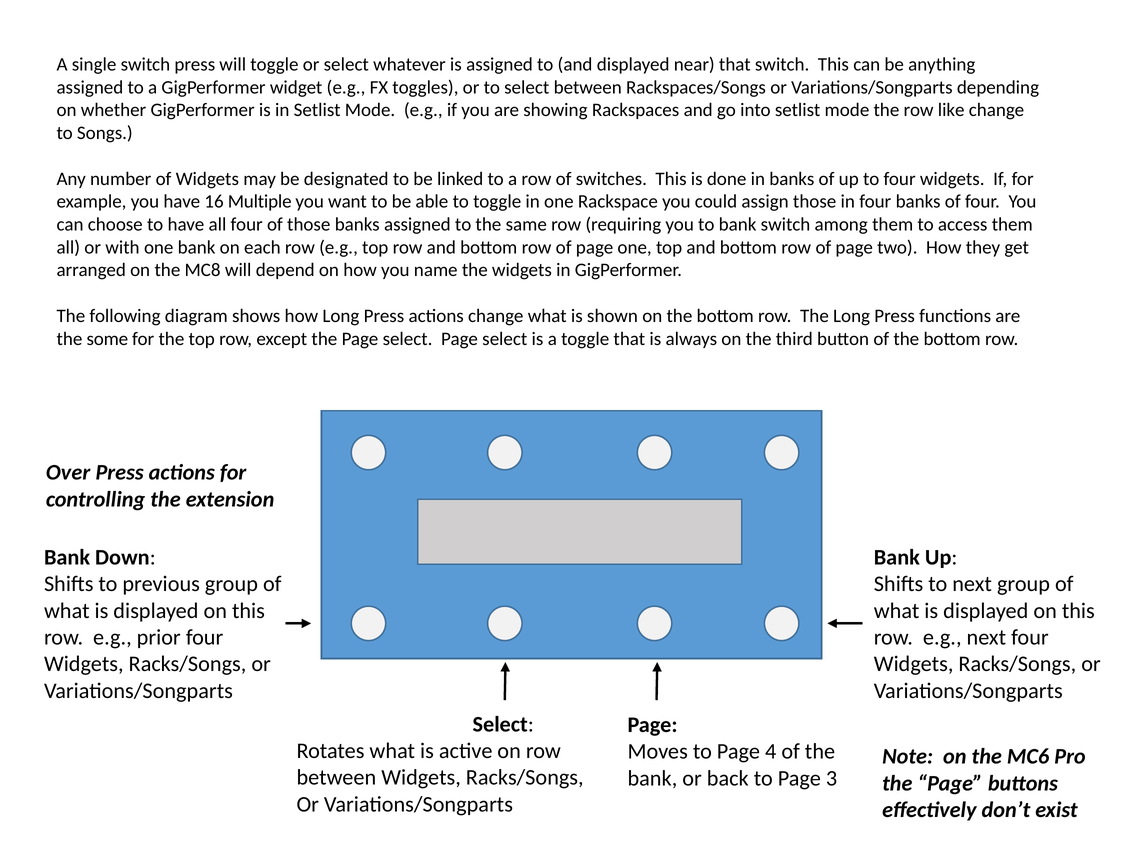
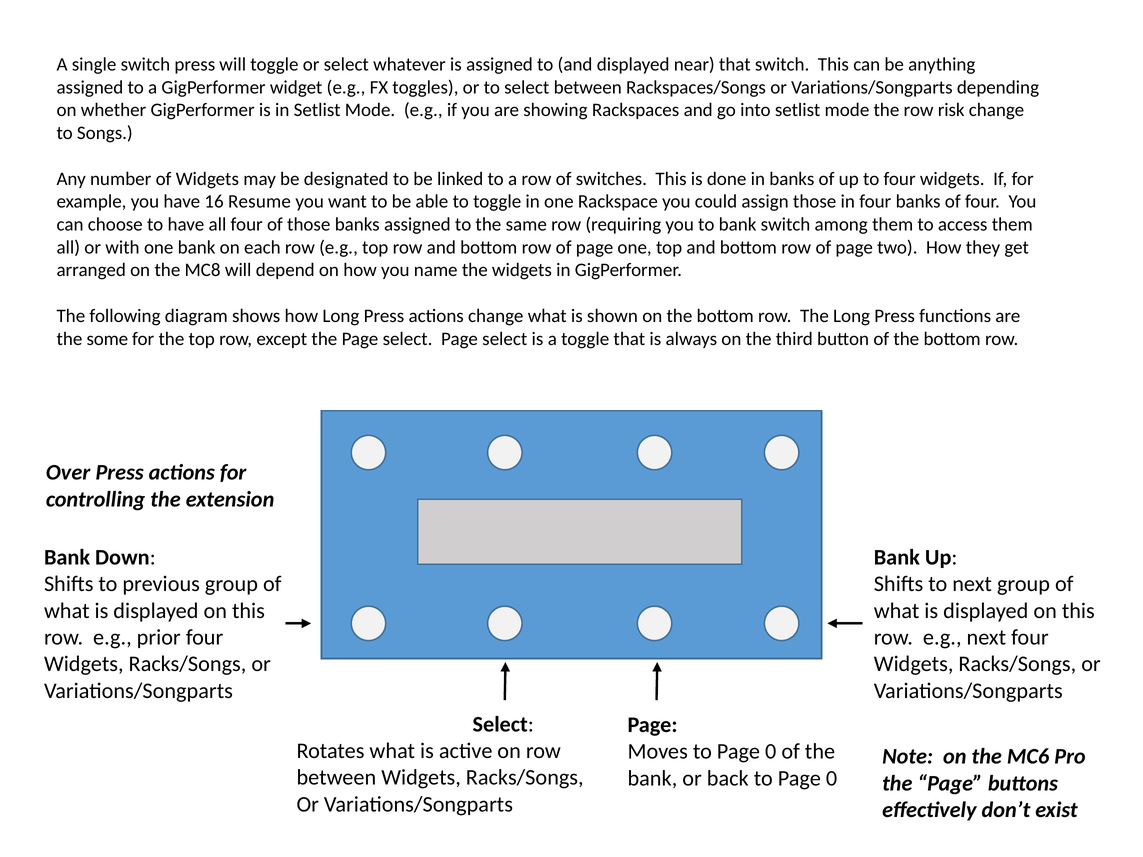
like: like -> risk (951, 110)
Multiple: Multiple -> Resume (259, 202)
Moves to Page 4: 4 -> 0 (771, 752)
back to Page 3: 3 -> 0 (832, 778)
